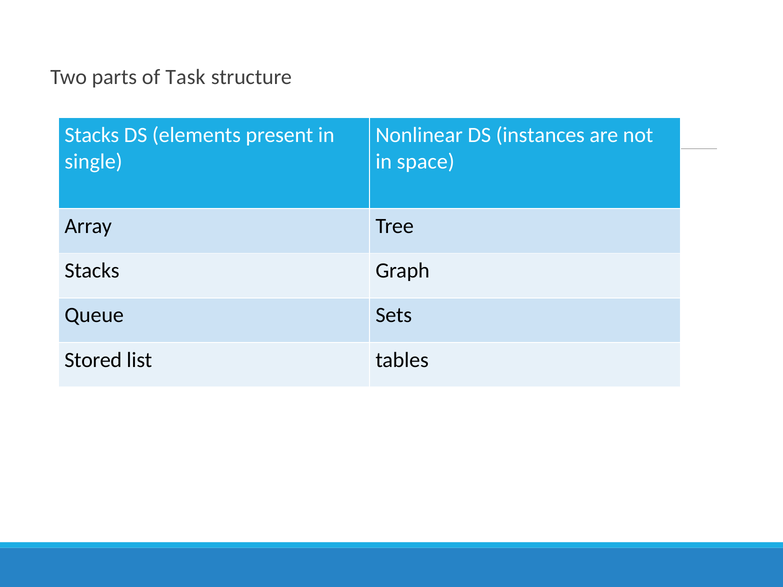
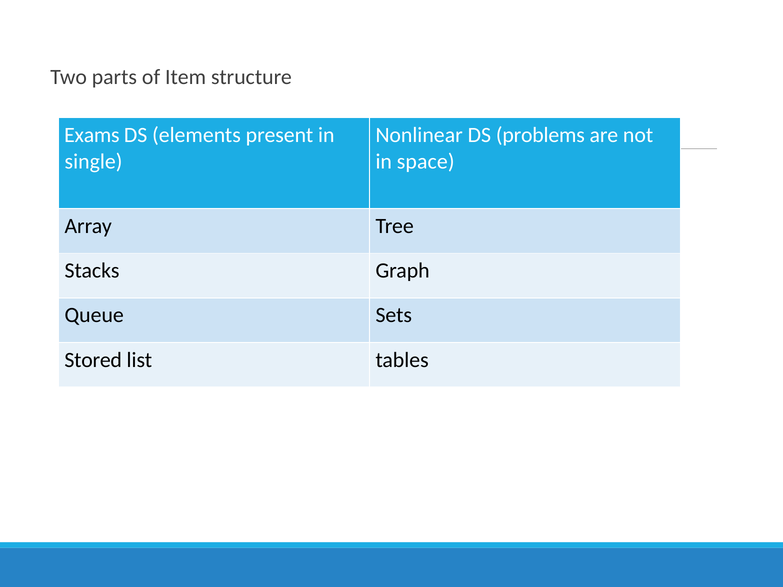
Task: Task -> Item (186, 77)
Stacks: Stacks -> Exams (92, 135)
instances: instances -> problems (540, 135)
